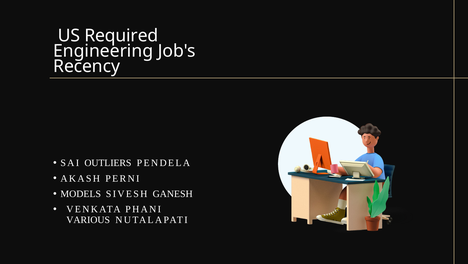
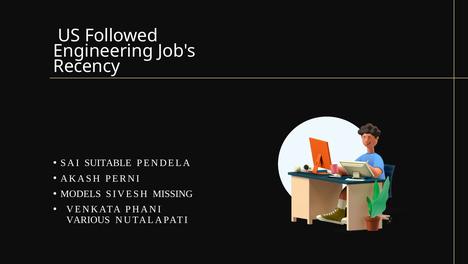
Required: Required -> Followed (121, 36)
OUTLIERS: OUTLIERS -> SUITABLE (108, 163)
GANESH: GANESH -> MISSING (173, 193)
